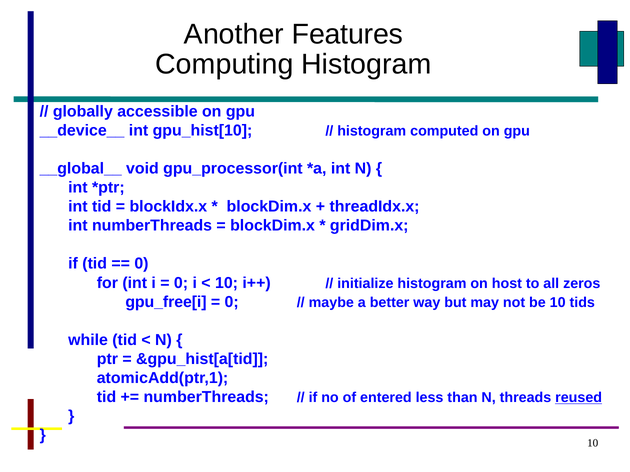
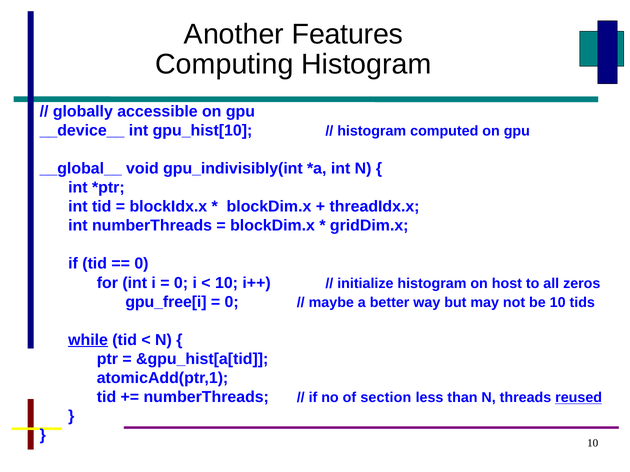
gpu_processor(int: gpu_processor(int -> gpu_indivisibly(int (233, 169)
while underline: none -> present (88, 340)
entered: entered -> section (386, 398)
